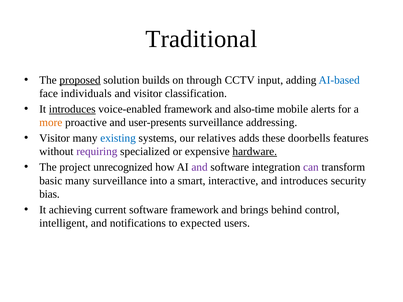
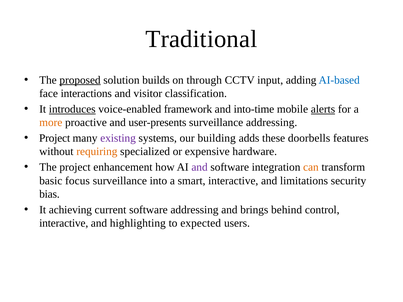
individuals: individuals -> interactions (86, 93)
also-time: also-time -> into-time (254, 109)
alerts underline: none -> present (323, 109)
Visitor: Visitor -> Project (55, 138)
existing colour: blue -> purple (118, 138)
relatives: relatives -> building (217, 138)
requiring colour: purple -> orange (97, 152)
hardware underline: present -> none (255, 152)
unrecognized: unrecognized -> enhancement (123, 167)
can colour: purple -> orange (311, 167)
basic many: many -> focus (77, 181)
and introduces: introduces -> limitations (304, 181)
software framework: framework -> addressing (195, 210)
intelligent: intelligent -> interactive (64, 223)
notifications: notifications -> highlighting (138, 223)
